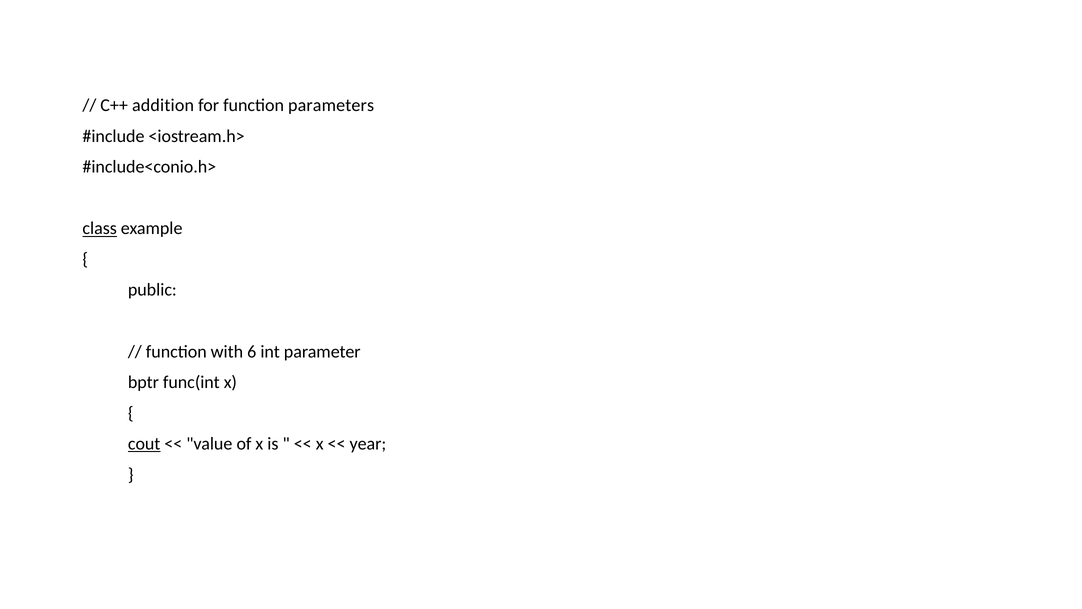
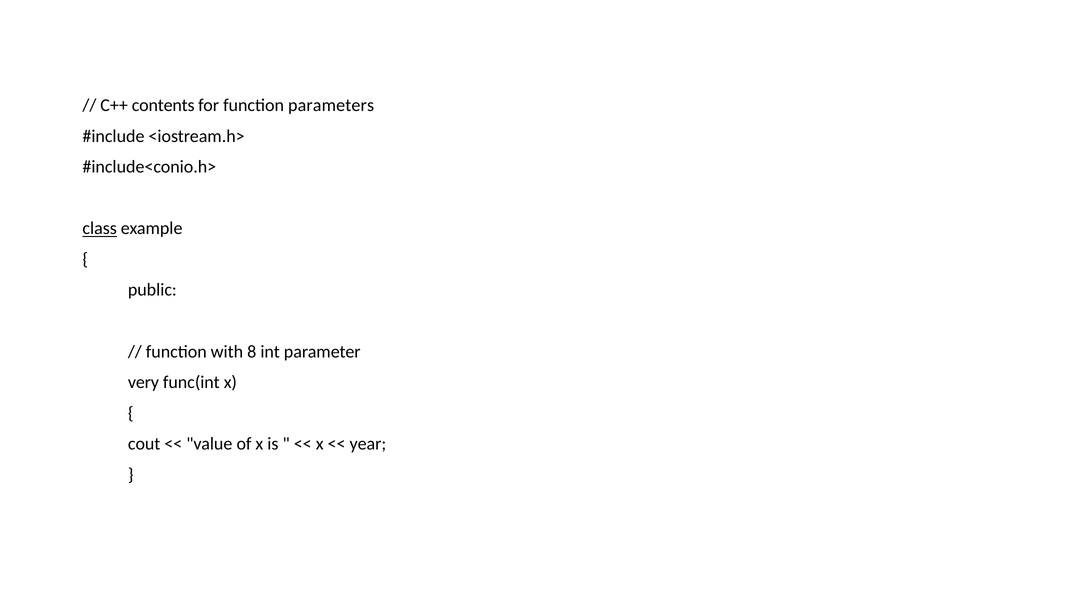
addition: addition -> contents (163, 105)
6: 6 -> 8 (252, 351)
bptr: bptr -> very (143, 382)
cout underline: present -> none (144, 444)
